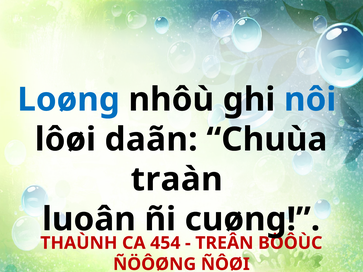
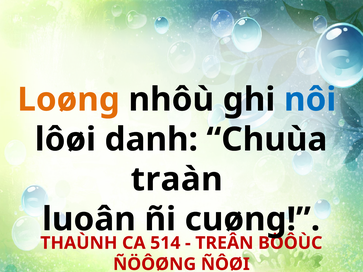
Loøng colour: blue -> orange (69, 100)
daãn: daãn -> danh (151, 140)
454: 454 -> 514 (165, 243)
